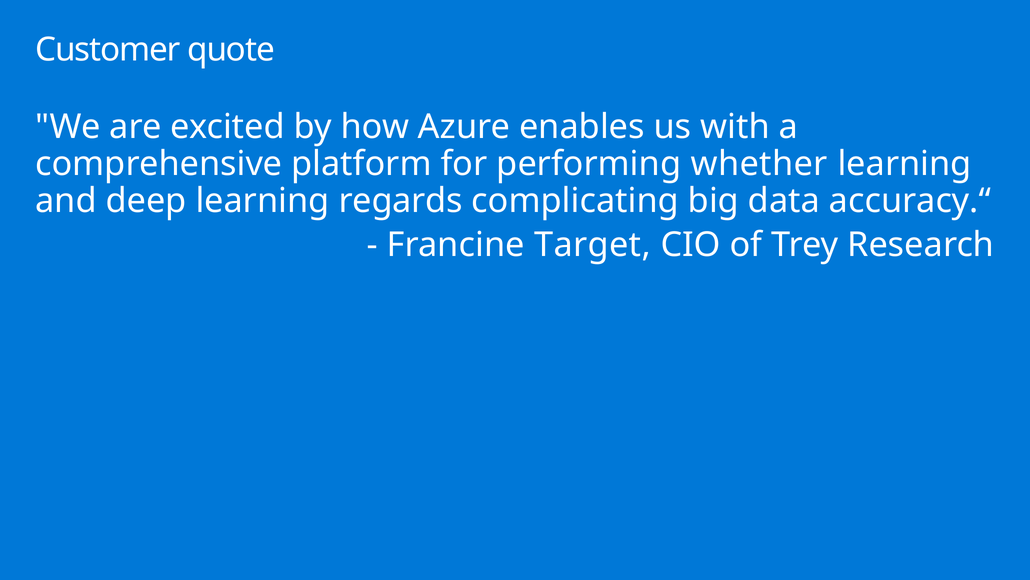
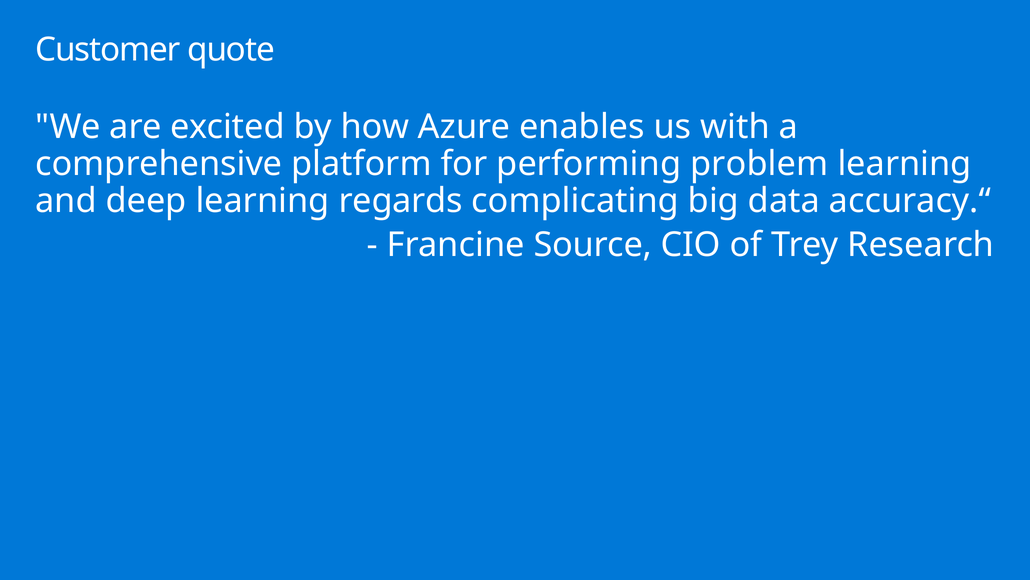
whether: whether -> problem (759, 164)
Target: Target -> Source (593, 245)
